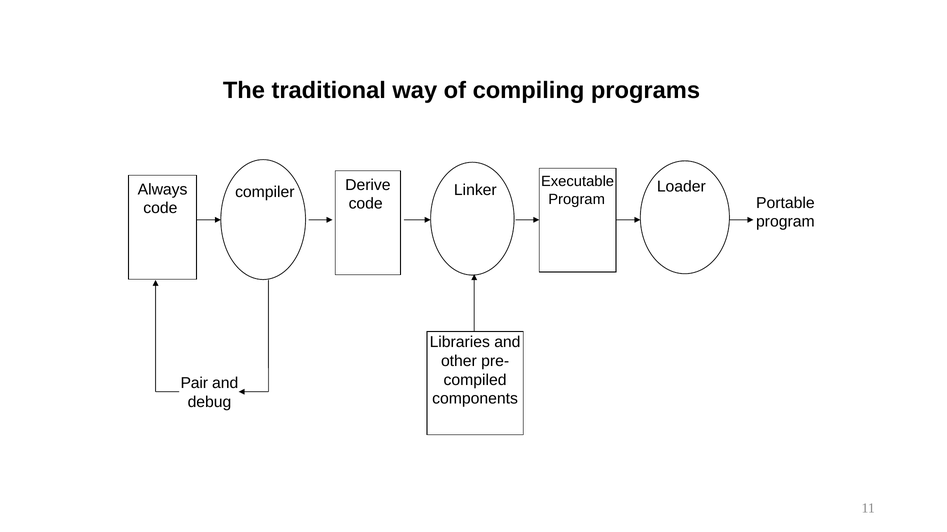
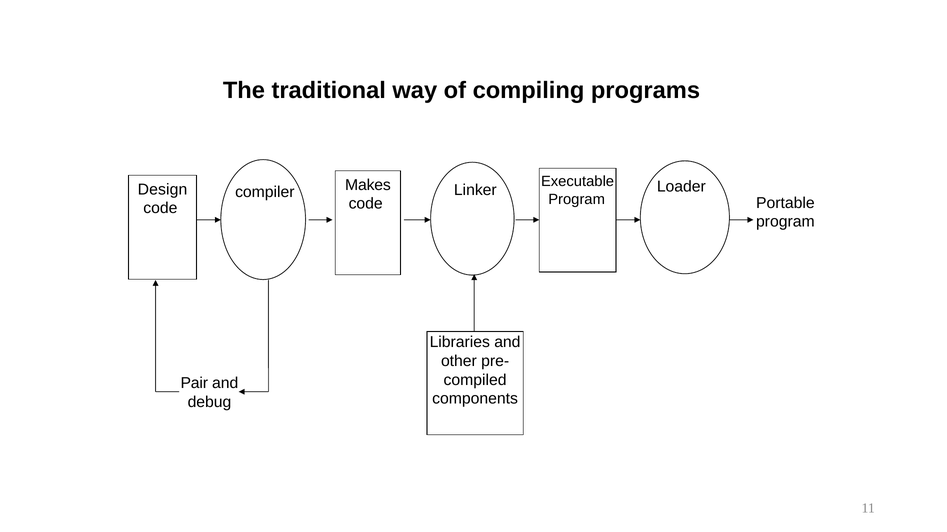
Derive: Derive -> Makes (368, 185)
Always: Always -> Design (163, 190)
